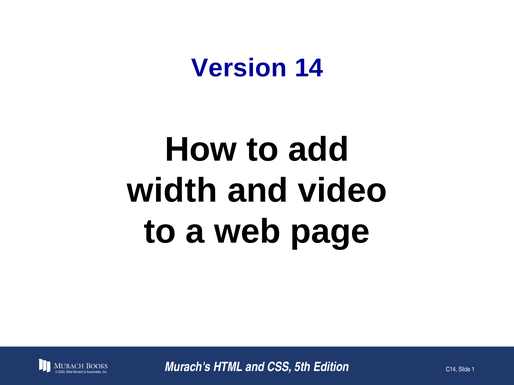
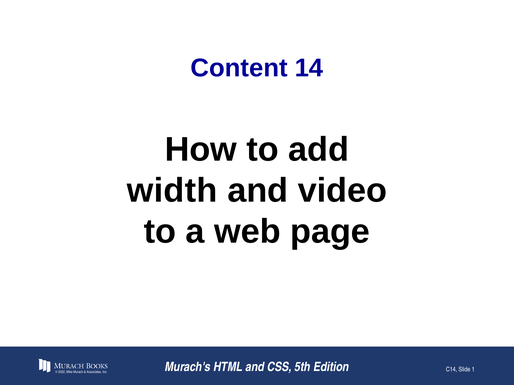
Version: Version -> Content (239, 68)
